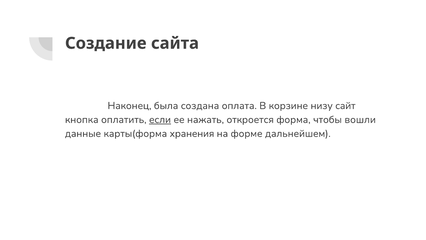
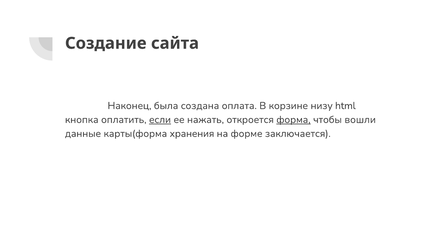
сайт: сайт -> html (345, 106)
форма underline: none -> present (293, 119)
дальнейшем: дальнейшем -> заключается (298, 133)
